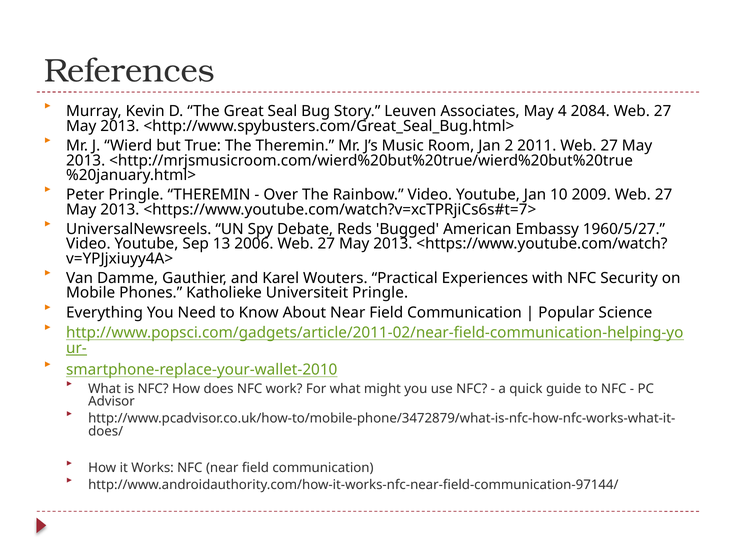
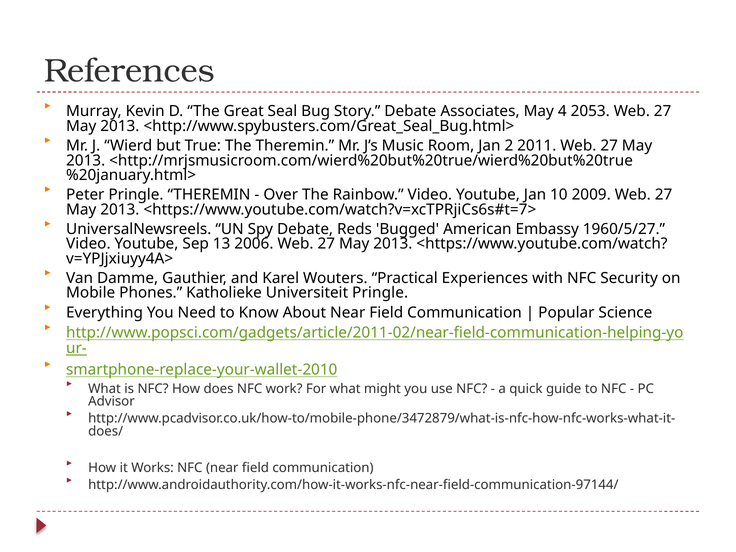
Story Leuven: Leuven -> Debate (410, 111)
2084: 2084 -> 2053 (590, 111)
